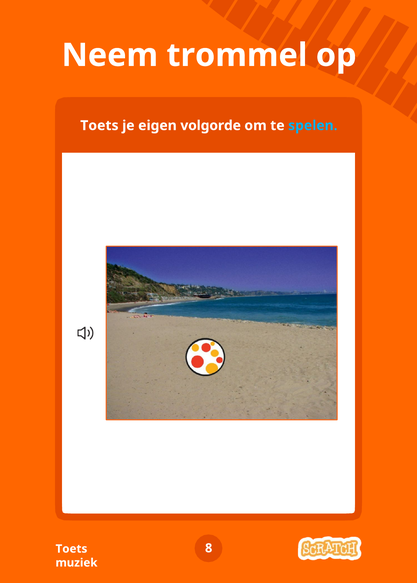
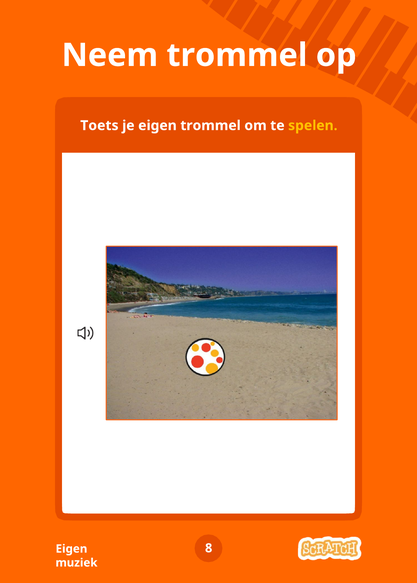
eigen volgorde: volgorde -> trommel (211, 126)
spelen colour: light blue -> yellow (313, 126)
Toets: Toets -> Eigen (71, 550)
